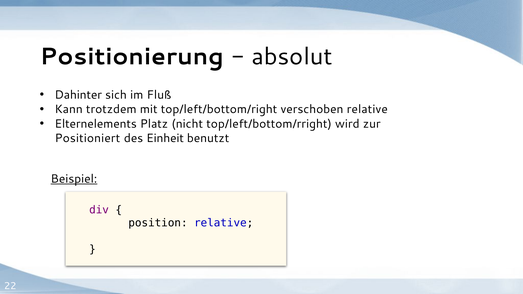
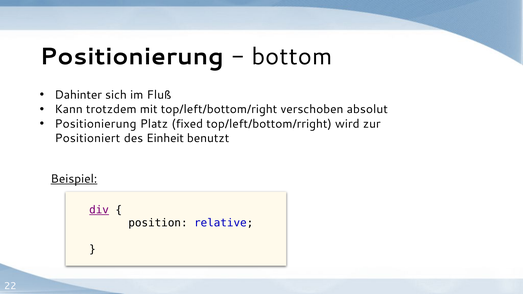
absolut: absolut -> bottom (292, 57)
verschoben relative: relative -> absolut (367, 109)
Elternelements: Elternelements -> Positionierung (96, 124)
nicht: nicht -> fixed (187, 124)
div underline: none -> present (99, 210)
